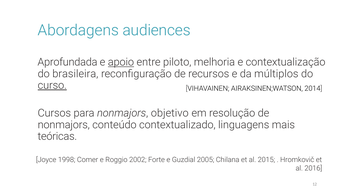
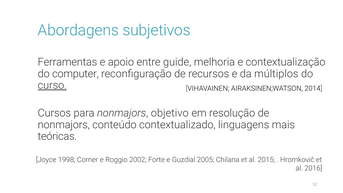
audiences: audiences -> subjetivos (157, 30)
Aprofundada: Aprofundada -> Ferramentas (67, 62)
apoio underline: present -> none (121, 62)
piloto: piloto -> guide (177, 62)
brasileira: brasileira -> computer (75, 74)
